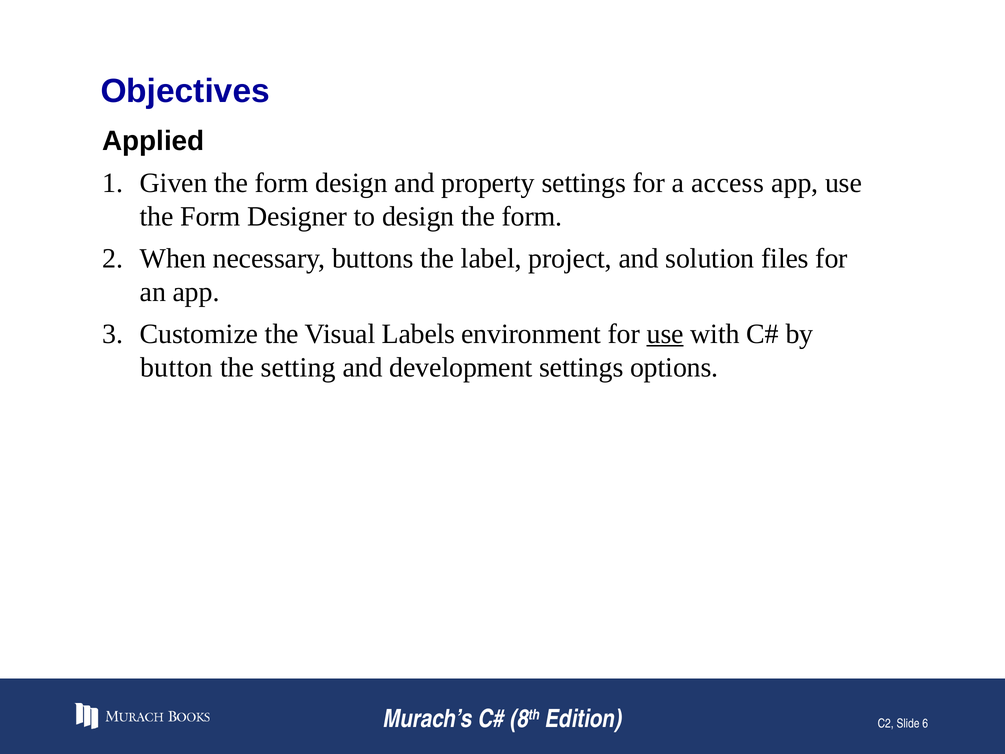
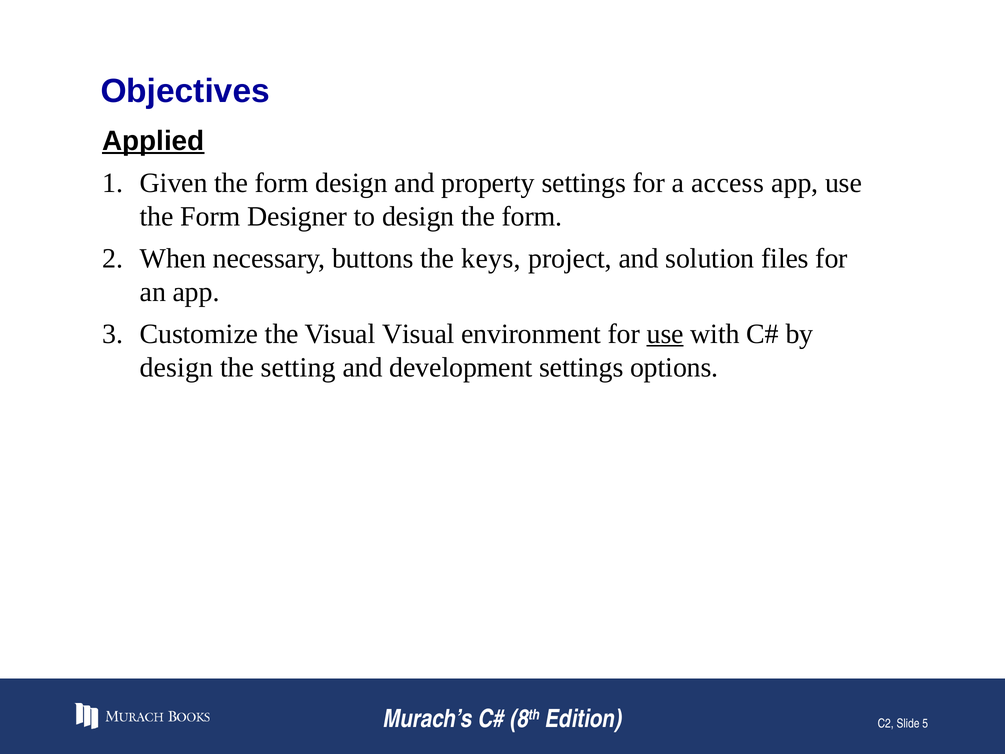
Applied underline: none -> present (153, 141)
label: label -> keys (491, 258)
Visual Labels: Labels -> Visual (418, 334)
button: button -> design (177, 367)
6: 6 -> 5 (925, 723)
